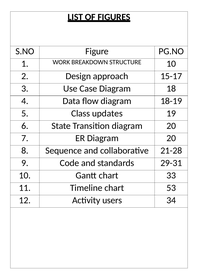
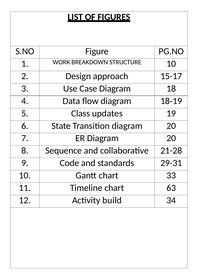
53: 53 -> 63 (171, 188)
users: users -> build (112, 200)
